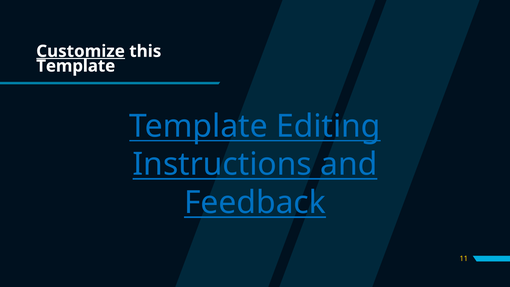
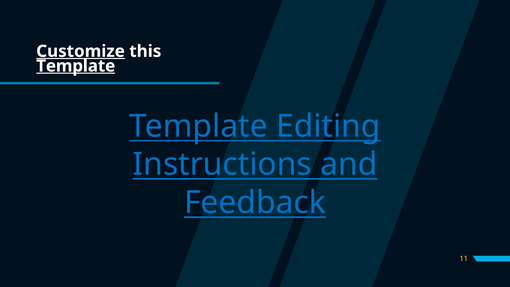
Template underline: none -> present (76, 66)
